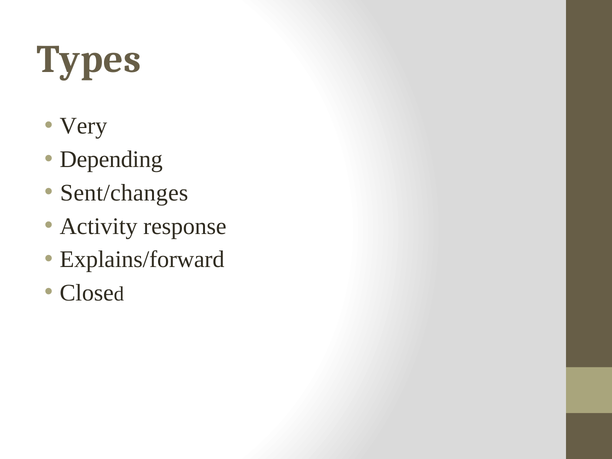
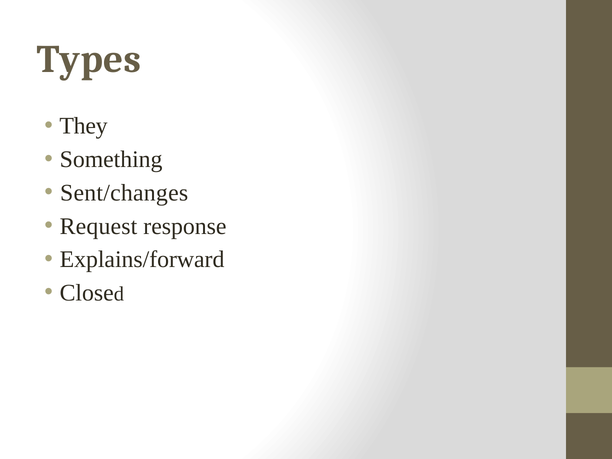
Very: Very -> They (84, 126)
Depending: Depending -> Something (111, 159)
Activity: Activity -> Request (99, 226)
